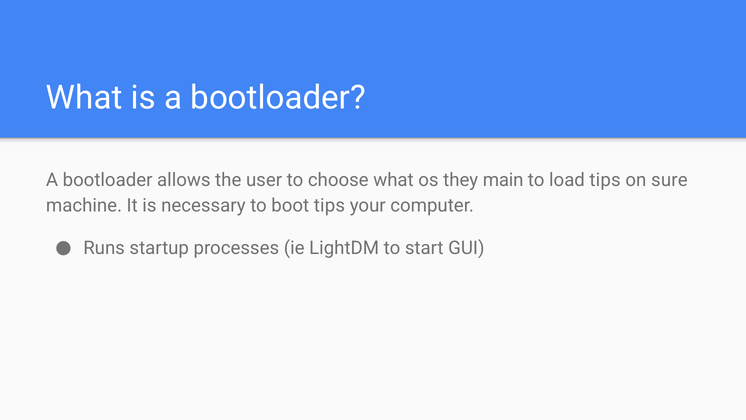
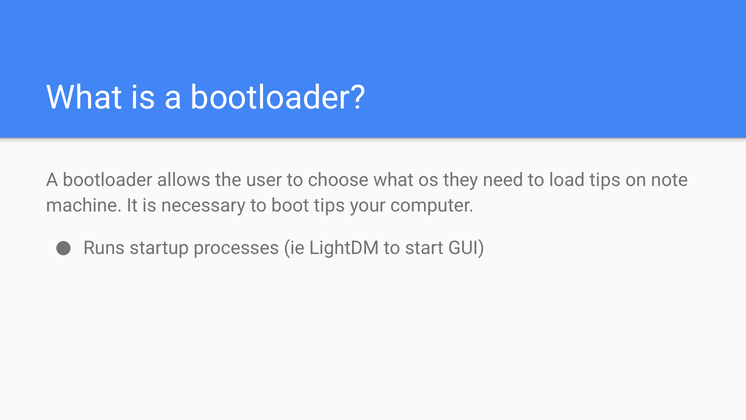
main: main -> need (503, 180)
sure: sure -> note (669, 180)
